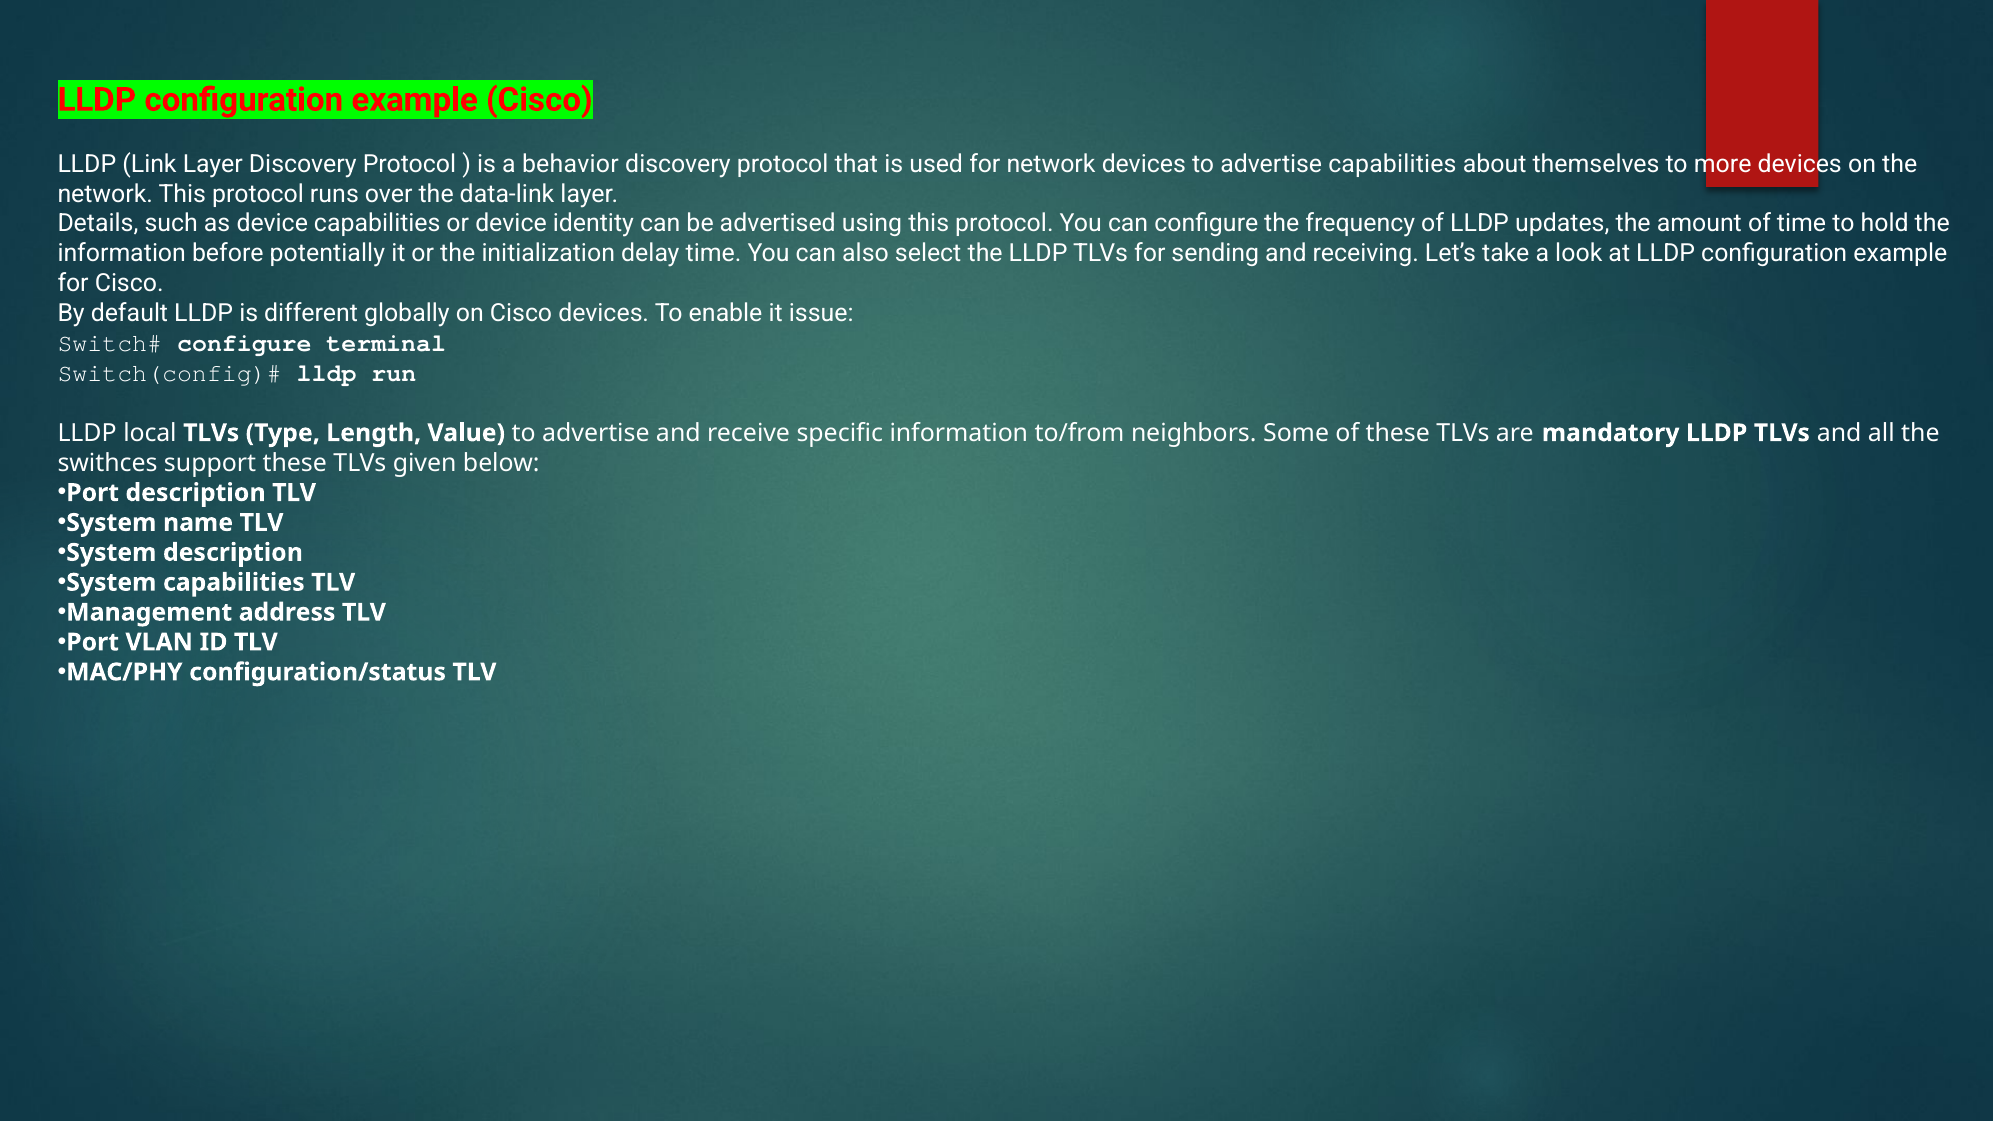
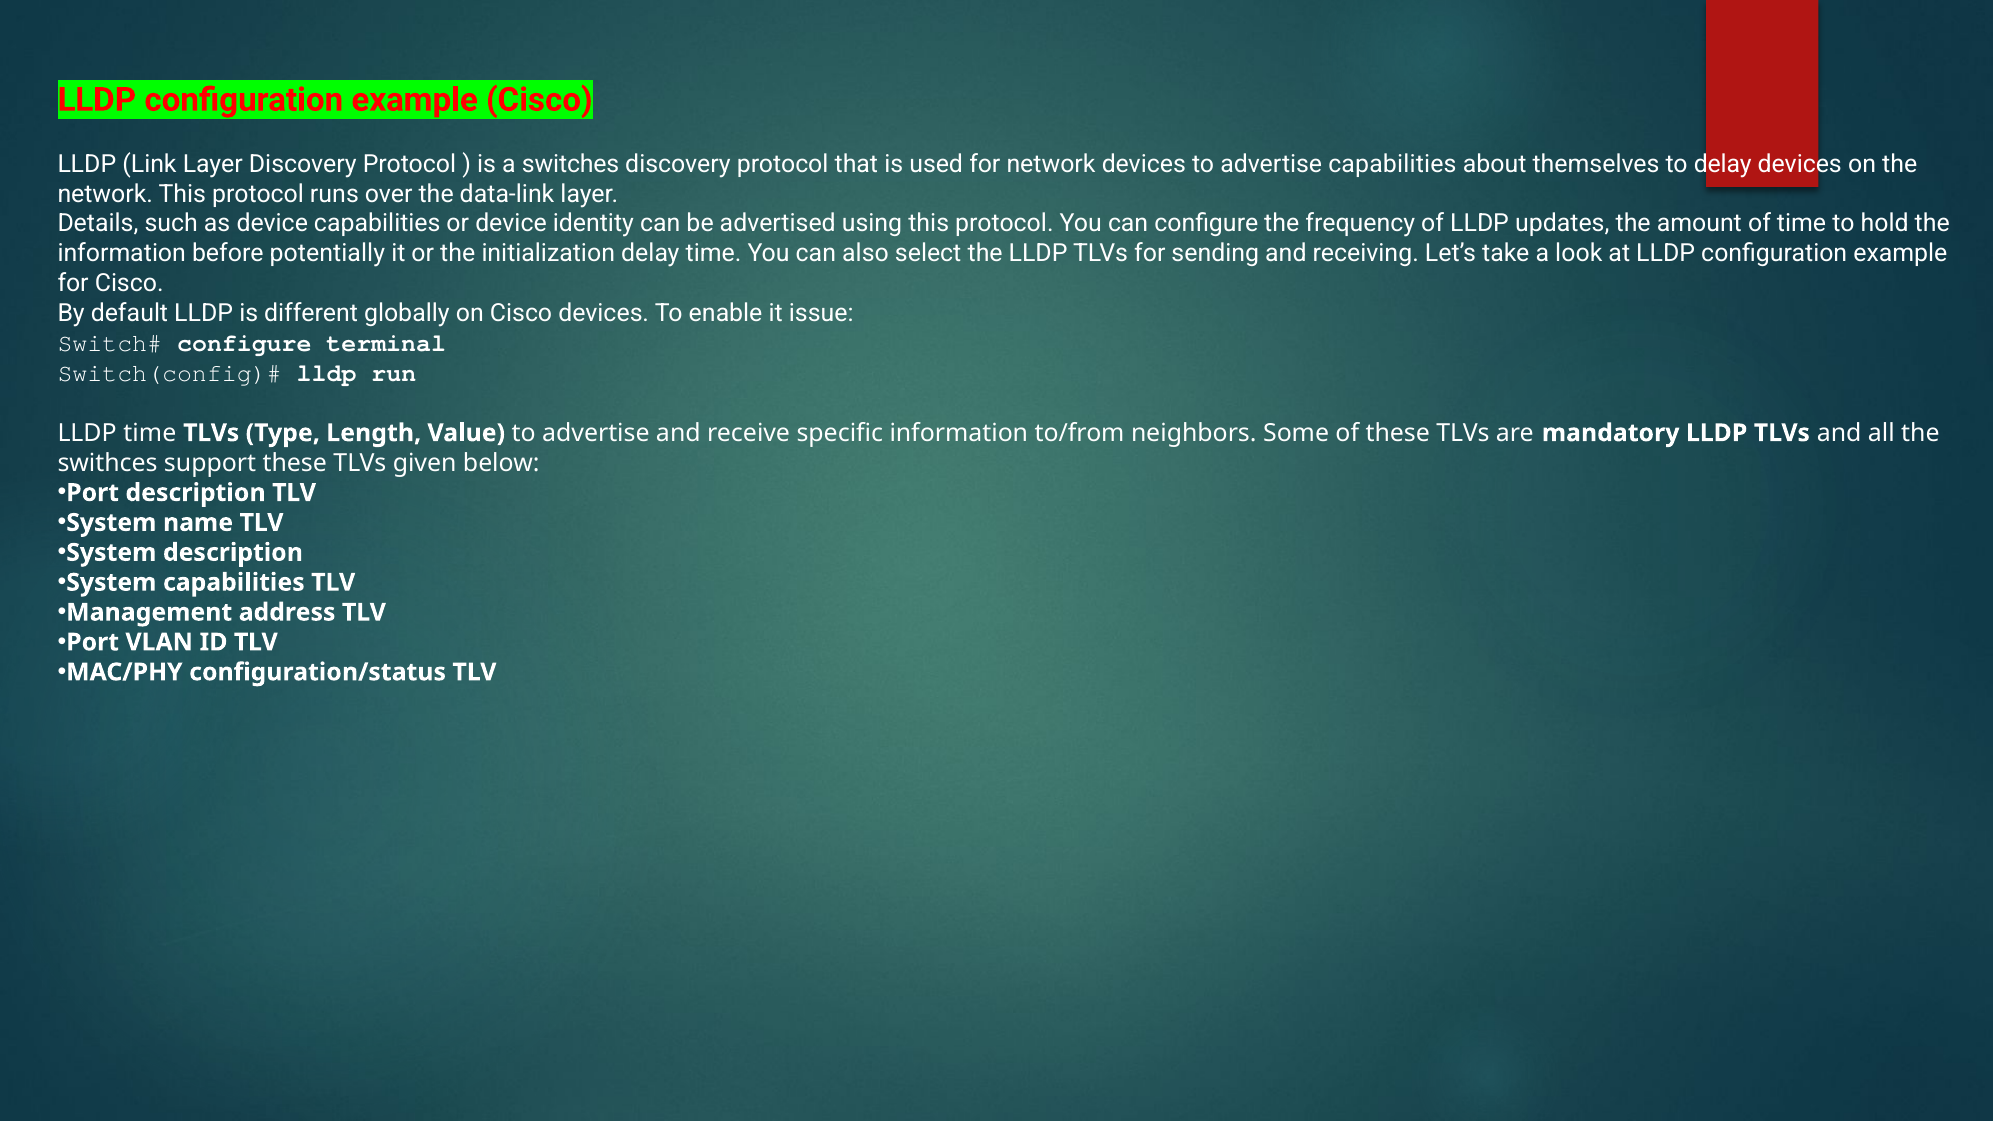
behavior: behavior -> switches (571, 164)
to more: more -> delay (1723, 164)
LLDP local: local -> time (150, 433)
